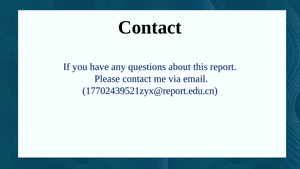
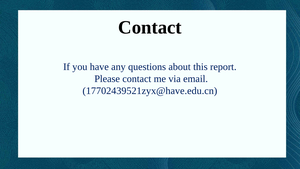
17702439521zyx@report.edu.cn: 17702439521zyx@report.edu.cn -> 17702439521zyx@have.edu.cn (150, 91)
